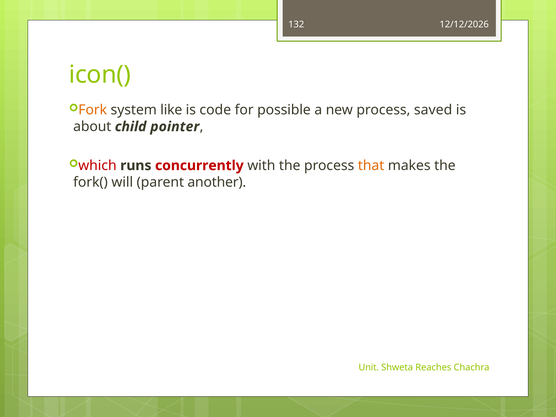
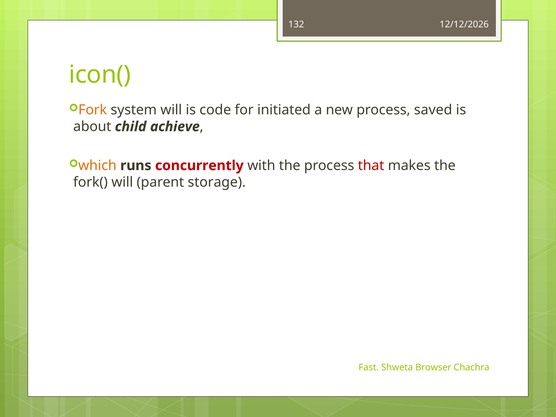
system like: like -> will (171, 110)
possible: possible -> initiated (284, 110)
pointer: pointer -> achieve (175, 127)
which colour: red -> orange (97, 166)
that colour: orange -> red (371, 166)
another: another -> storage (217, 182)
Unit: Unit -> Fast (369, 368)
Reaches: Reaches -> Browser (433, 368)
